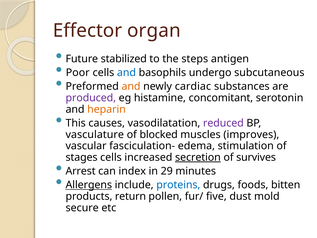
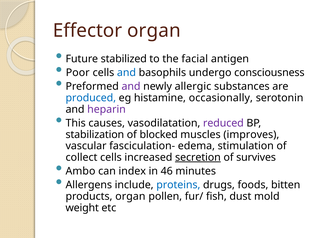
steps: steps -> facial (195, 59)
subcutaneous: subcutaneous -> consciousness (269, 73)
and colour: orange -> purple (131, 86)
cardiac: cardiac -> allergic (193, 86)
produced colour: purple -> blue (91, 98)
concomitant: concomitant -> occasionally (221, 98)
heparin colour: orange -> purple (107, 109)
vasculature: vasculature -> stabilization (95, 134)
stages: stages -> collect (81, 157)
Arrest: Arrest -> Ambo (80, 171)
29: 29 -> 46 (167, 171)
Allergens underline: present -> none (89, 185)
products return: return -> organ (130, 196)
five: five -> fish (216, 196)
secure: secure -> weight (82, 208)
